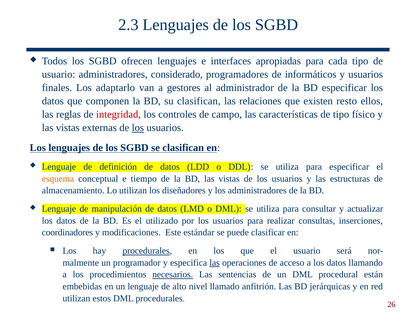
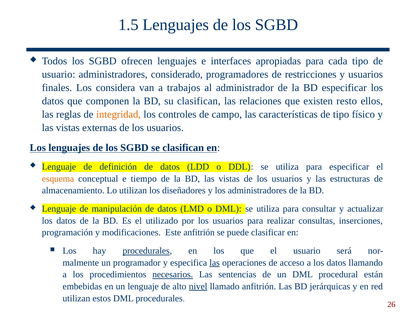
2.3: 2.3 -> 1.5 (128, 25)
informáticos: informáticos -> restricciones (311, 74)
adaptarlo: adaptarlo -> considera (116, 88)
gestores: gestores -> trabajos (184, 88)
integridad colour: red -> orange (118, 114)
los underline: present -> none (138, 128)
coordinadores: coordinadores -> programación (67, 233)
Este estándar: estándar -> anfitrión (199, 233)
nivel underline: none -> present (198, 286)
